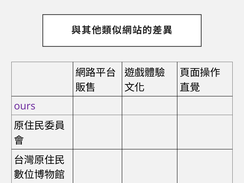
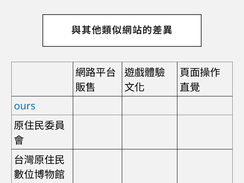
ours colour: purple -> blue (25, 106)
